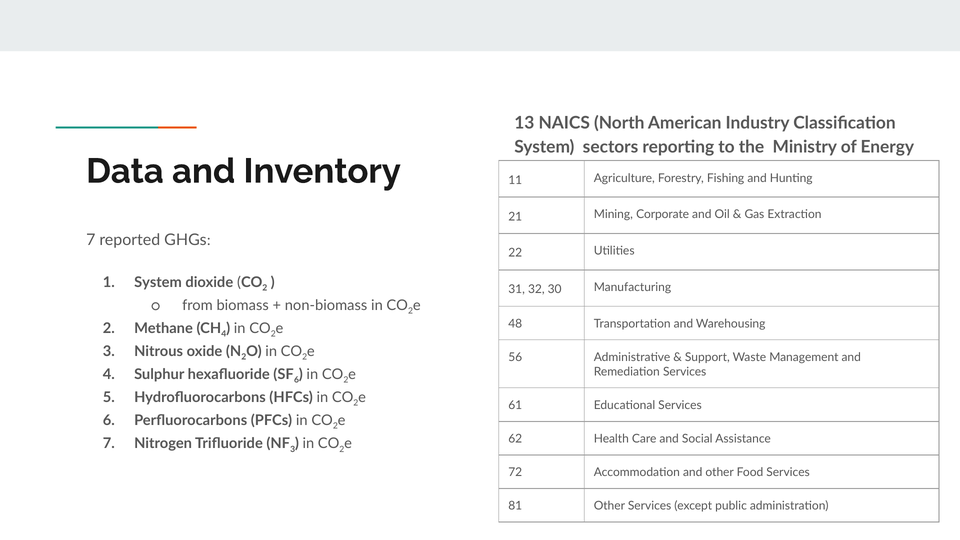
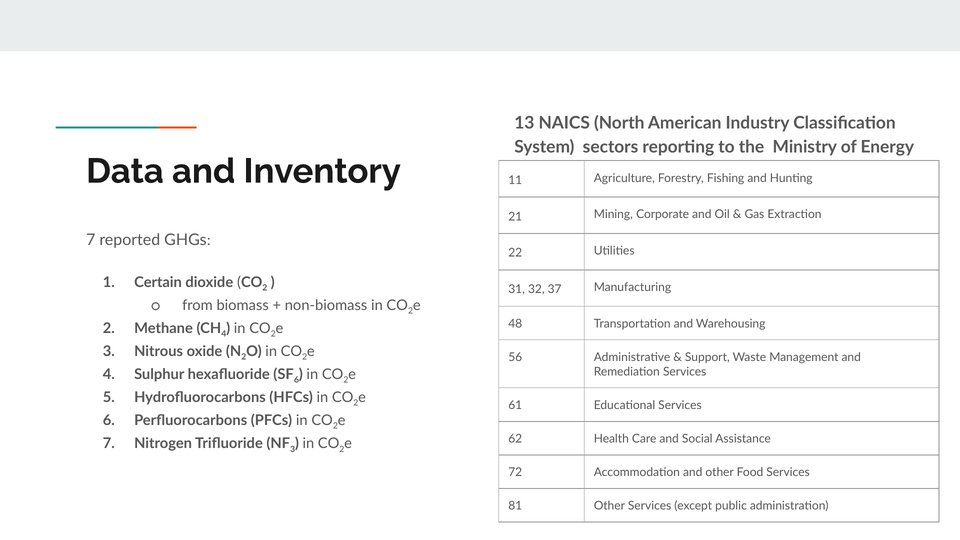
System: System -> Certain (158, 282)
30: 30 -> 37 (555, 289)
